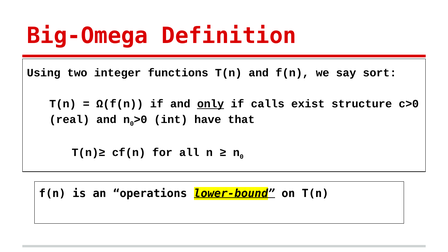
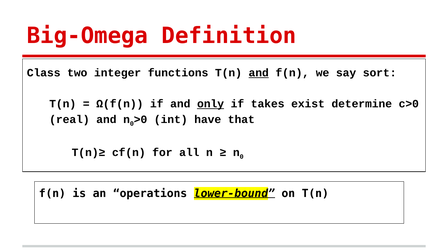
Using: Using -> Class (44, 73)
and underline: none -> present (259, 73)
calls: calls -> takes (268, 104)
structure: structure -> determine (362, 104)
